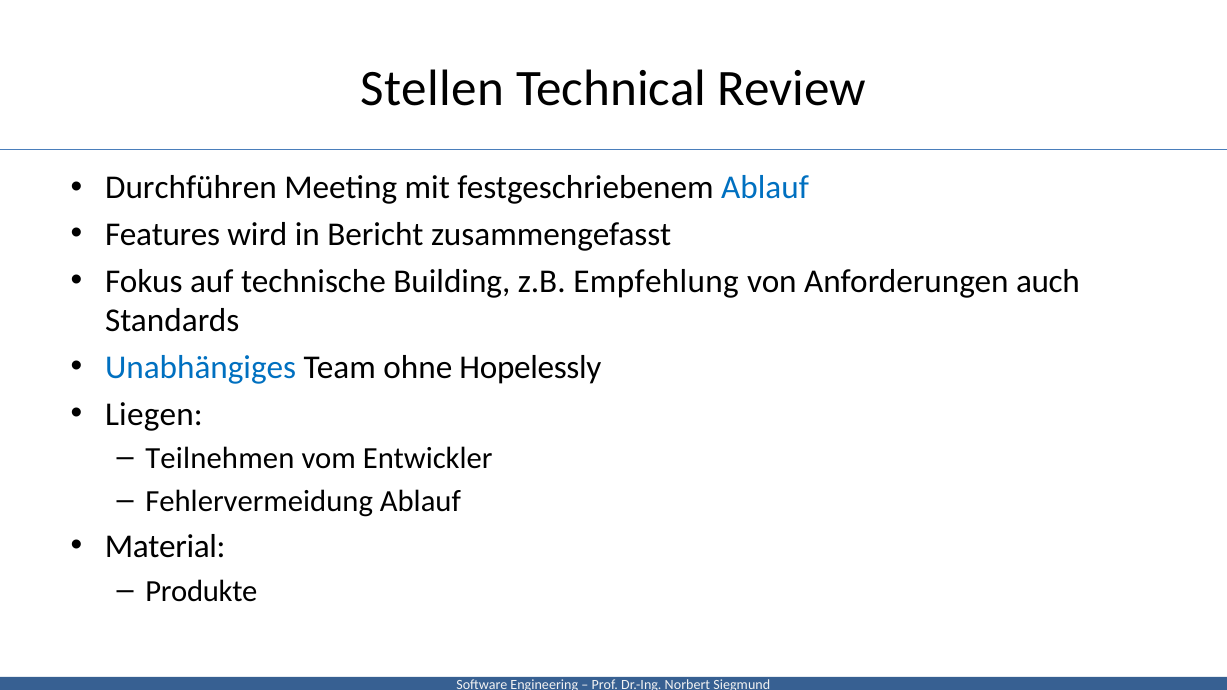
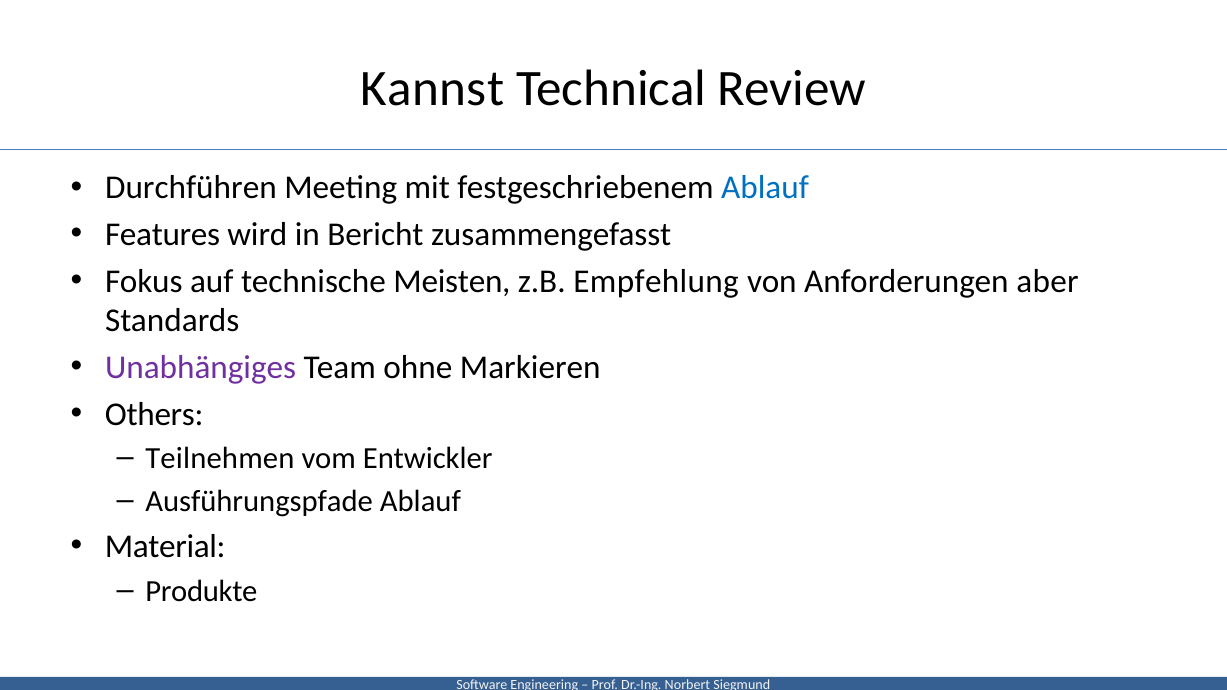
Stellen: Stellen -> Kannst (432, 89)
Building: Building -> Meisten (452, 281)
auch: auch -> aber (1048, 281)
Unabhängiges colour: blue -> purple (201, 368)
Hopelessly: Hopelessly -> Markieren (530, 368)
Liegen: Liegen -> Others (154, 414)
Fehlervermeidung: Fehlervermeidung -> Ausführungspfade (259, 502)
